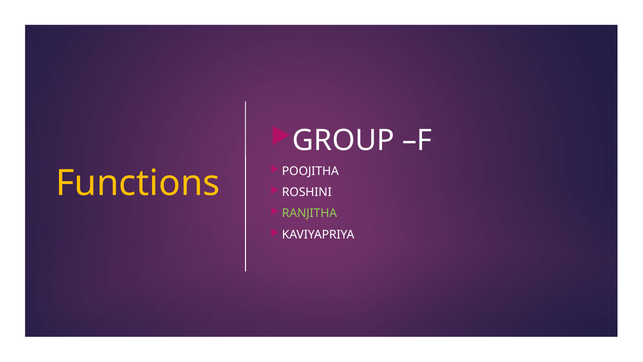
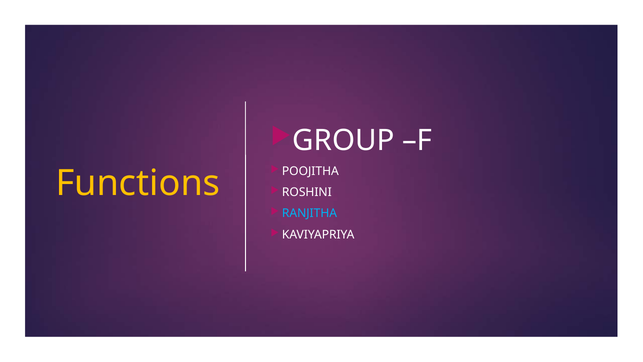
RANJITHA colour: light green -> light blue (310, 213)
